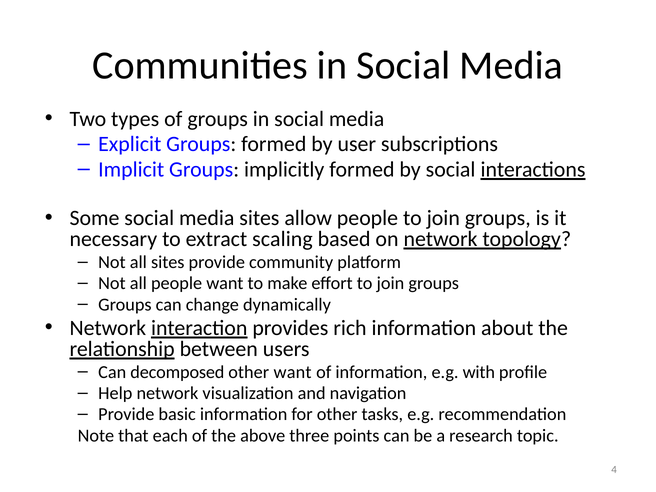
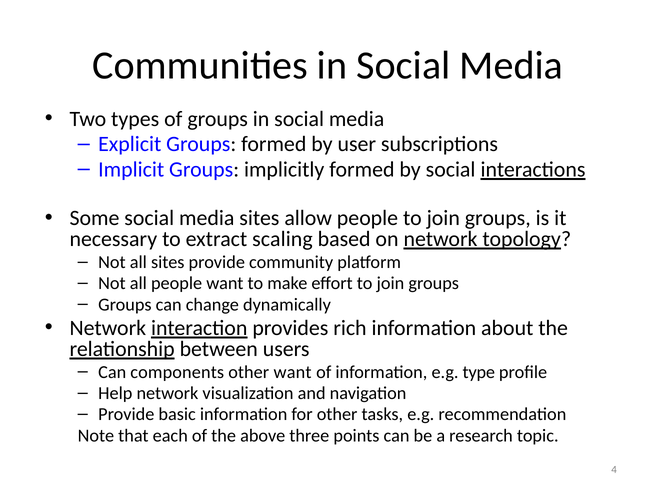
decomposed: decomposed -> components (177, 372)
with: with -> type (479, 372)
